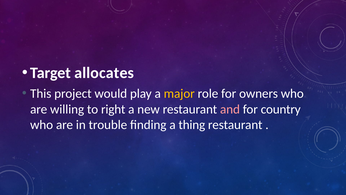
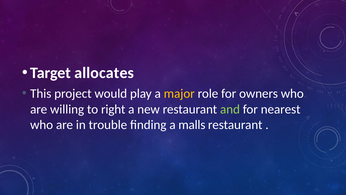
and colour: pink -> light green (230, 109)
country: country -> nearest (281, 109)
thing: thing -> malls (192, 125)
